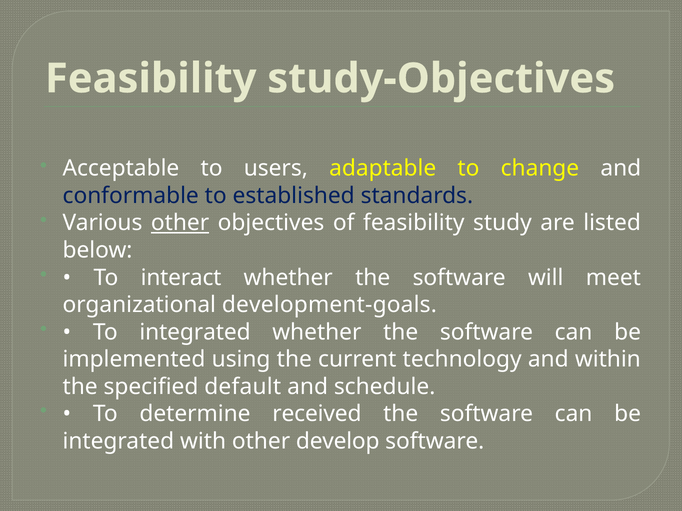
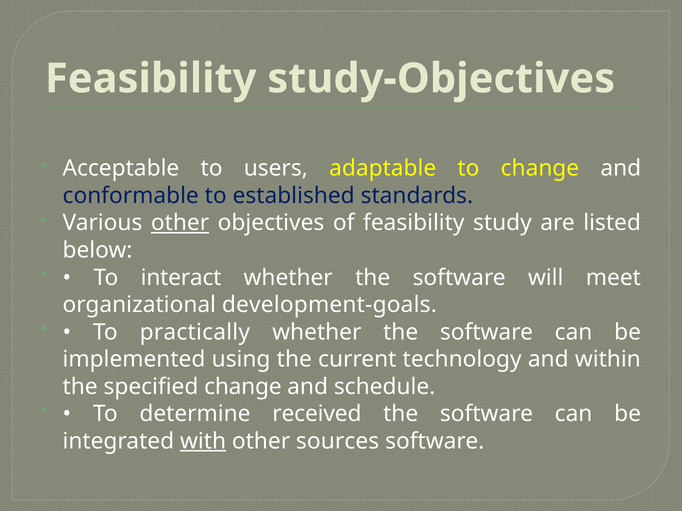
To integrated: integrated -> practically (195, 332)
specified default: default -> change (243, 387)
with underline: none -> present (203, 441)
develop: develop -> sources (338, 441)
